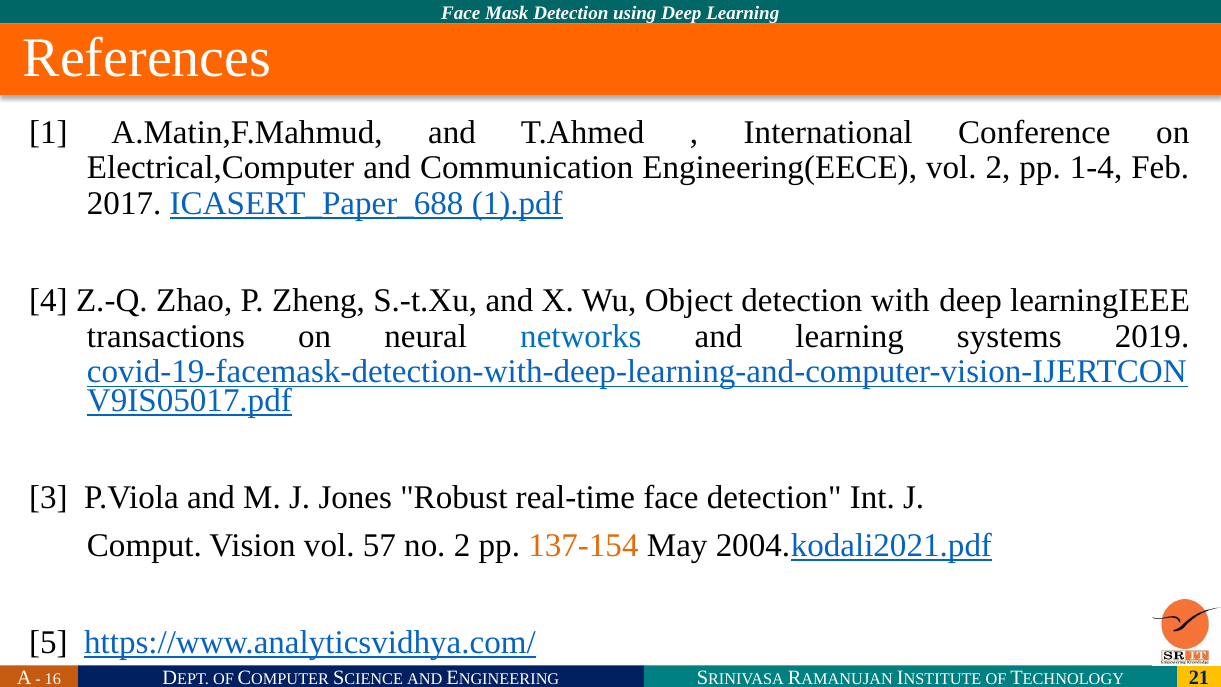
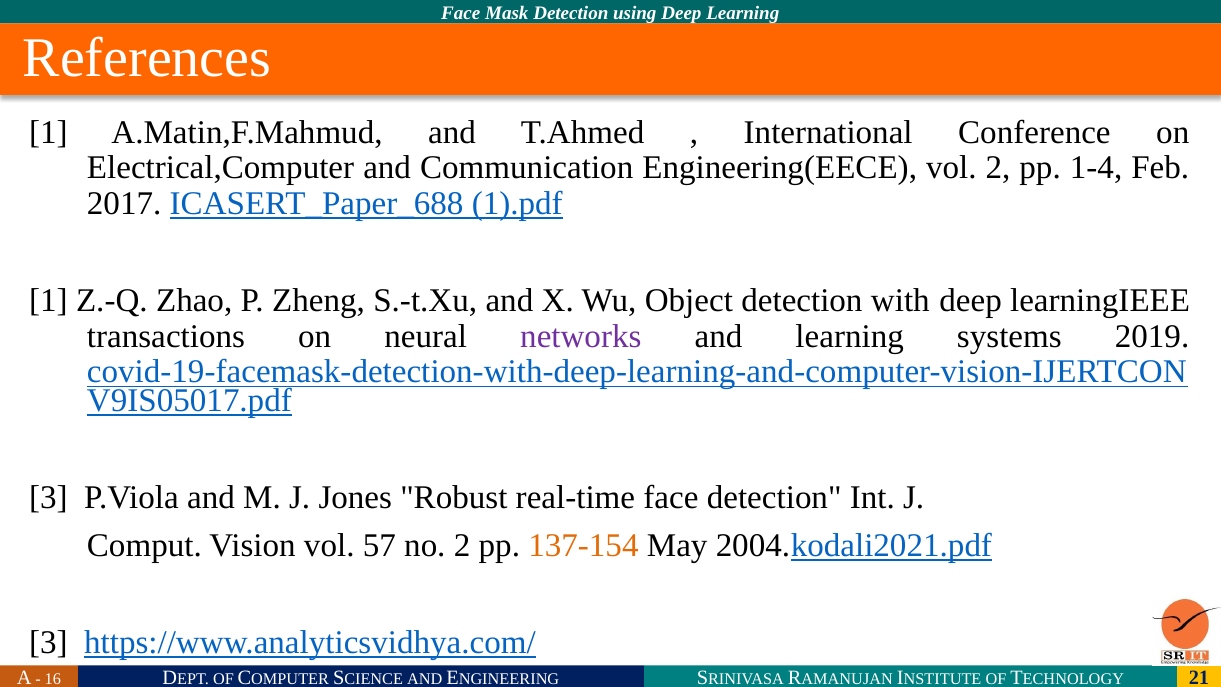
4: 4 -> 1 (48, 300)
networks colour: blue -> purple (581, 336)
5: 5 -> 3 (48, 642)
